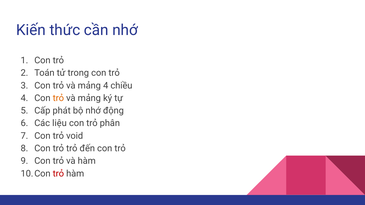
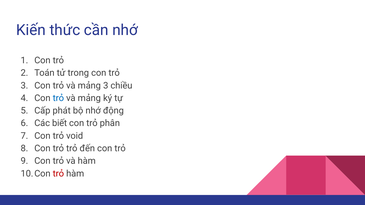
mảng 4: 4 -> 3 (106, 86)
trỏ colour: orange -> blue (58, 98)
liệu: liệu -> biết (60, 123)
